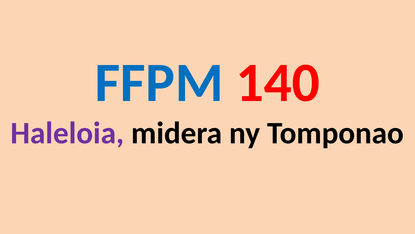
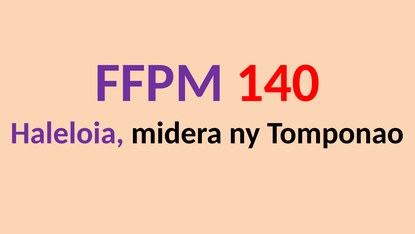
FFPM colour: blue -> purple (159, 83)
